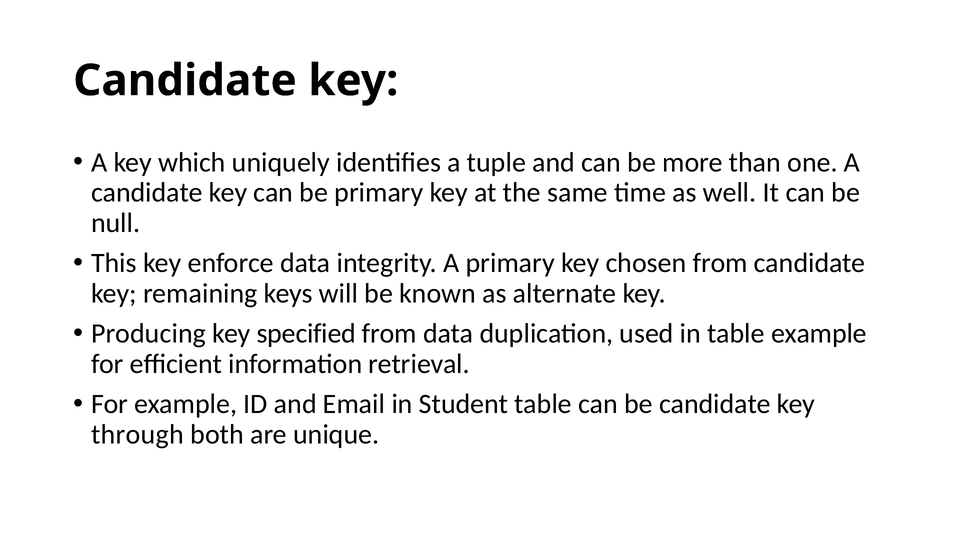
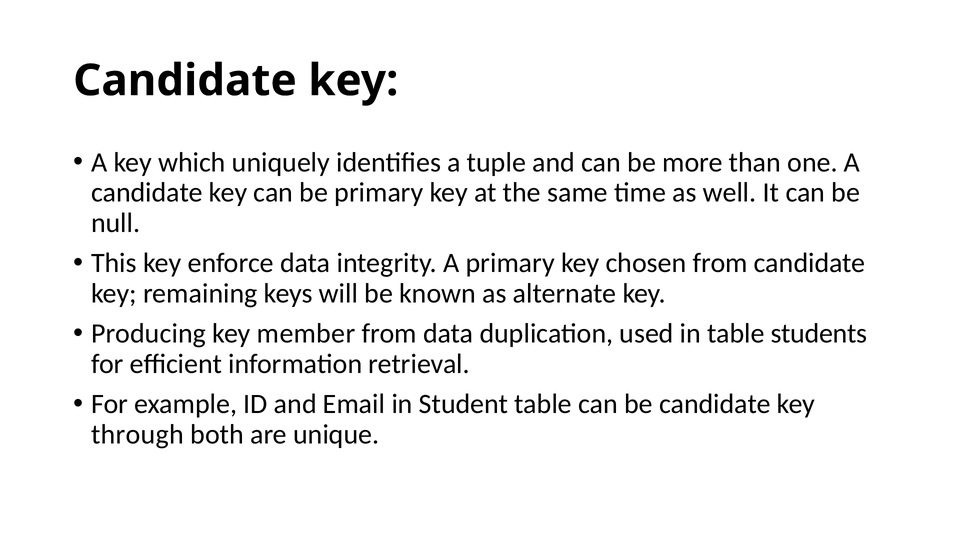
specified: specified -> member (306, 334)
table example: example -> students (819, 334)
